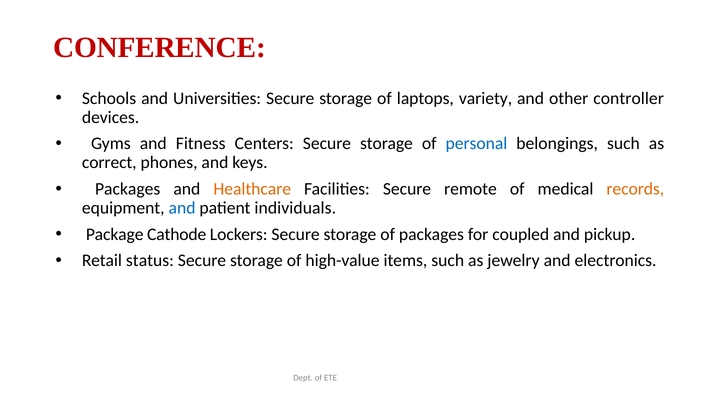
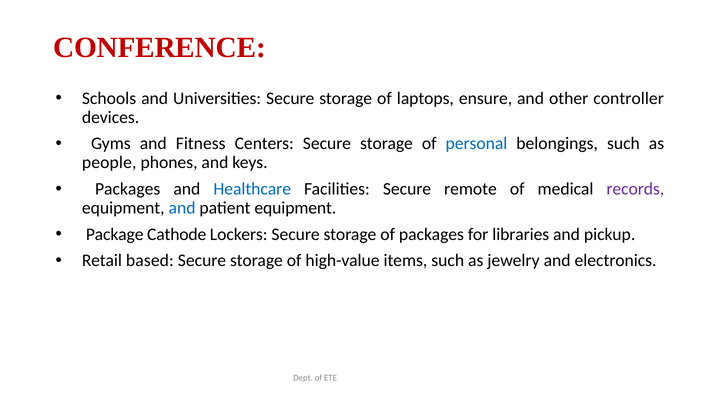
variety: variety -> ensure (486, 98)
correct: correct -> people (109, 163)
Healthcare colour: orange -> blue (252, 189)
records colour: orange -> purple (635, 189)
patient individuals: individuals -> equipment (295, 208)
coupled: coupled -> libraries (521, 234)
status: status -> based (150, 261)
